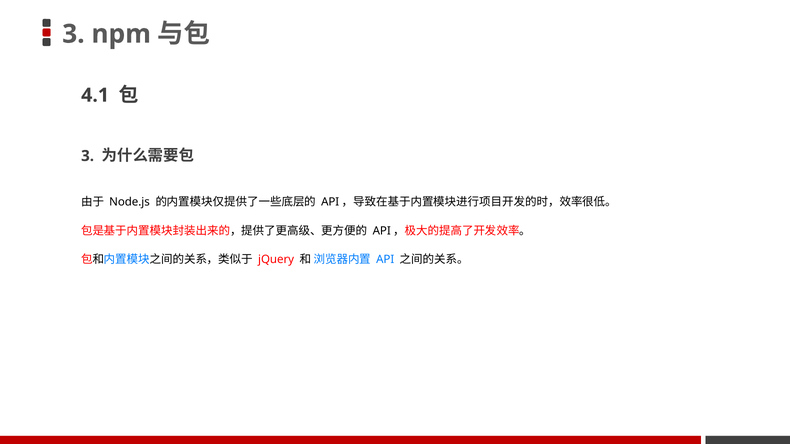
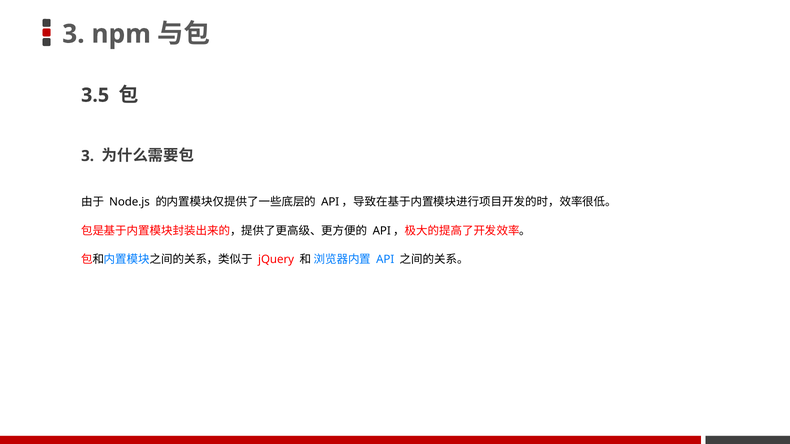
4.1: 4.1 -> 3.5 (95, 95)
